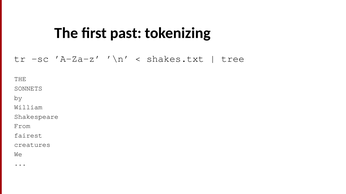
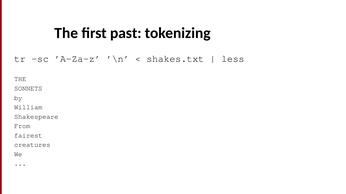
tree: tree -> less (233, 59)
